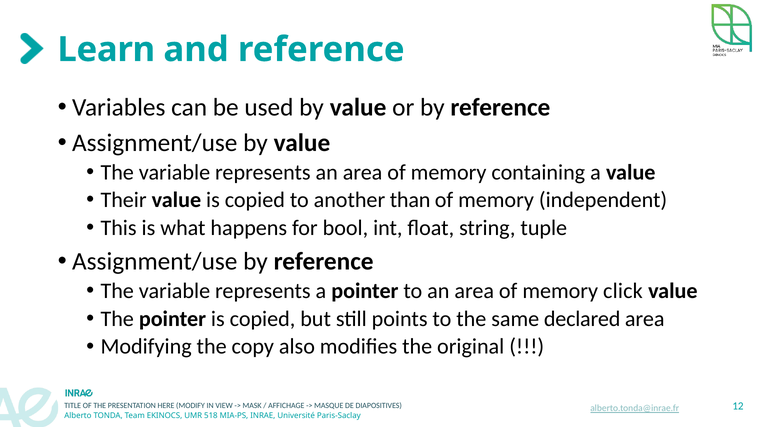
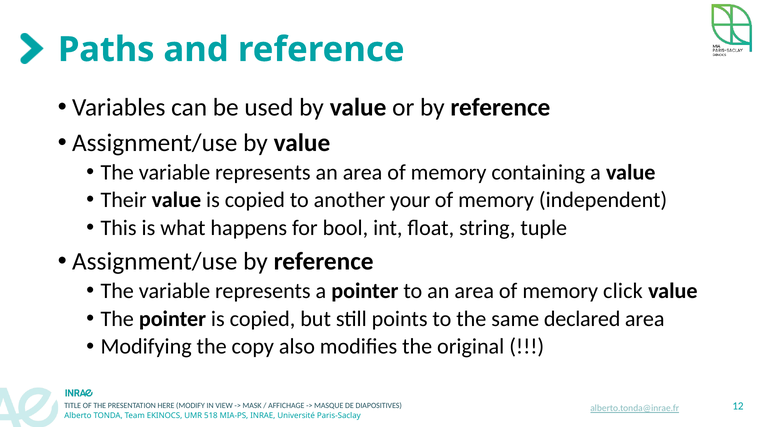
Learn: Learn -> Paths (106, 50)
than: than -> your (410, 200)
